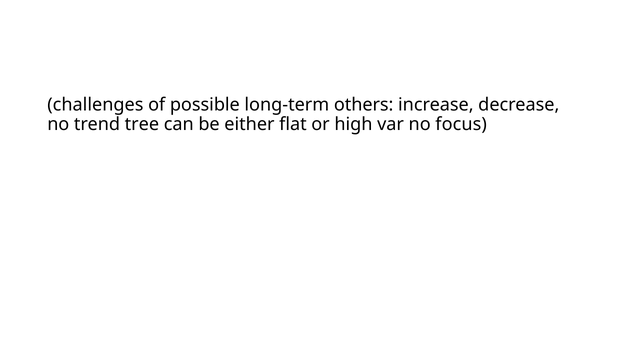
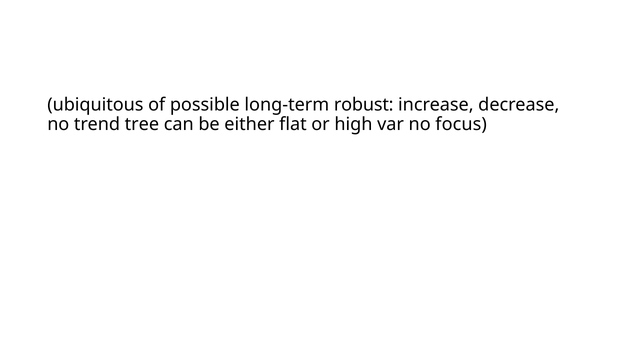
challenges: challenges -> ubiquitous (95, 105)
others: others -> robust (364, 105)
